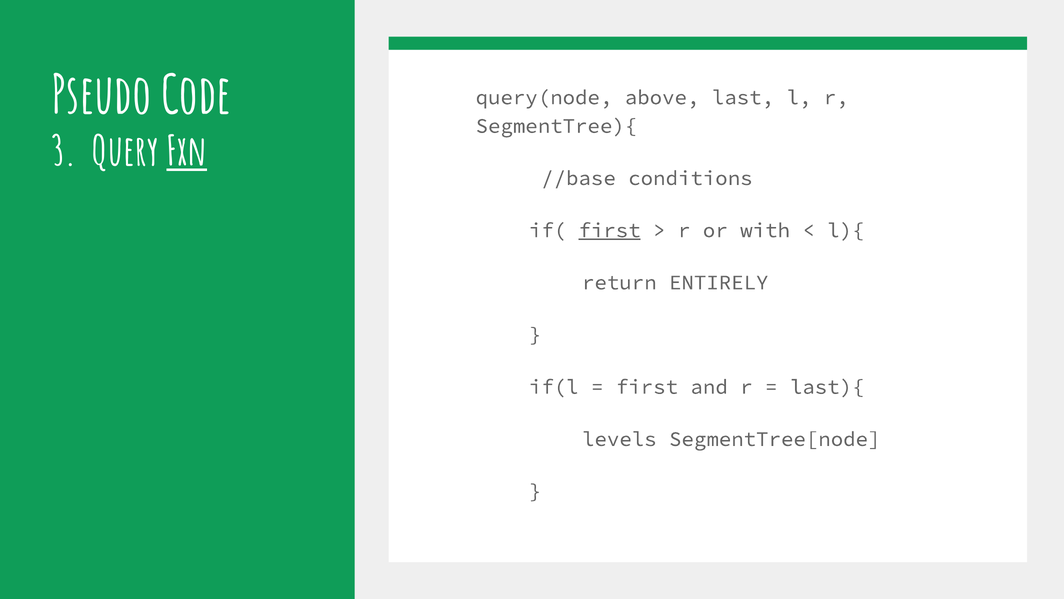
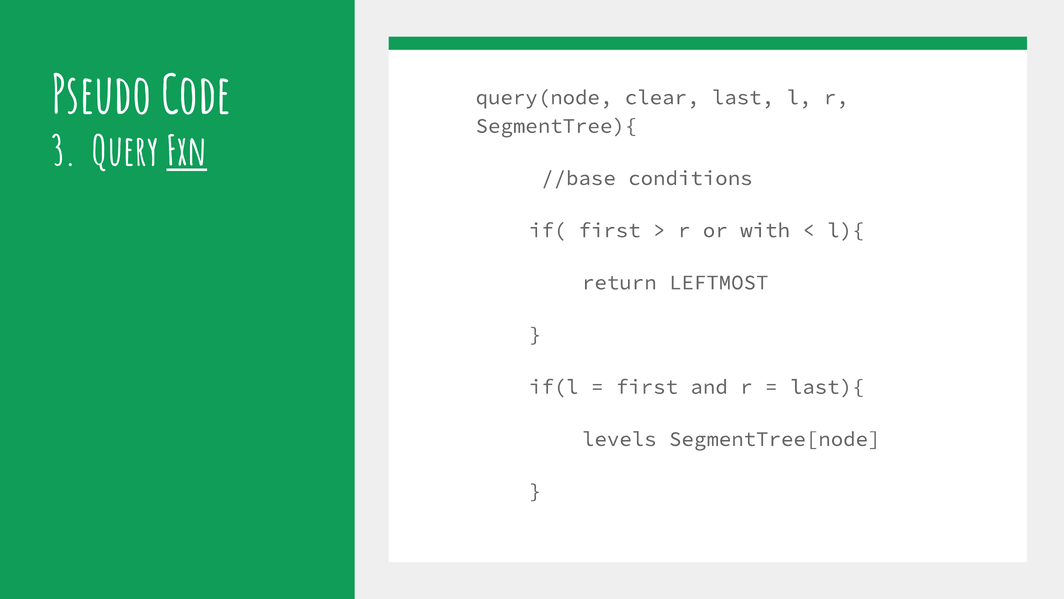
above: above -> clear (662, 97)
first underline: present -> none (610, 230)
ENTIRELY: ENTIRELY -> LEFTMOST (719, 282)
